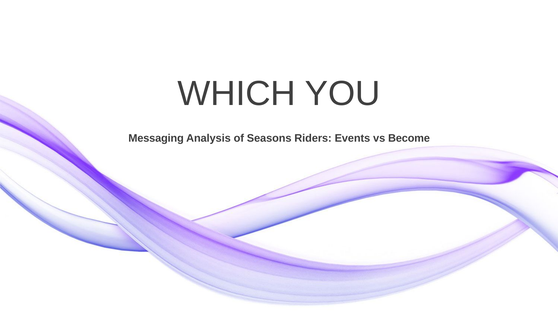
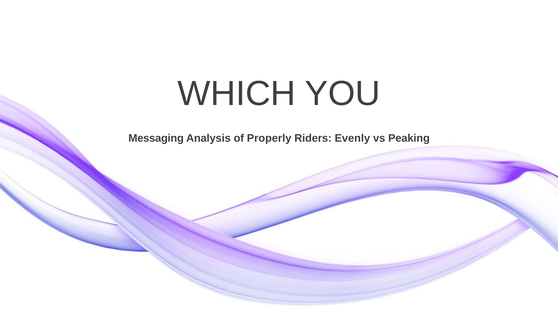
Seasons: Seasons -> Properly (269, 138)
Events: Events -> Evenly (352, 138)
Become: Become -> Peaking (409, 138)
